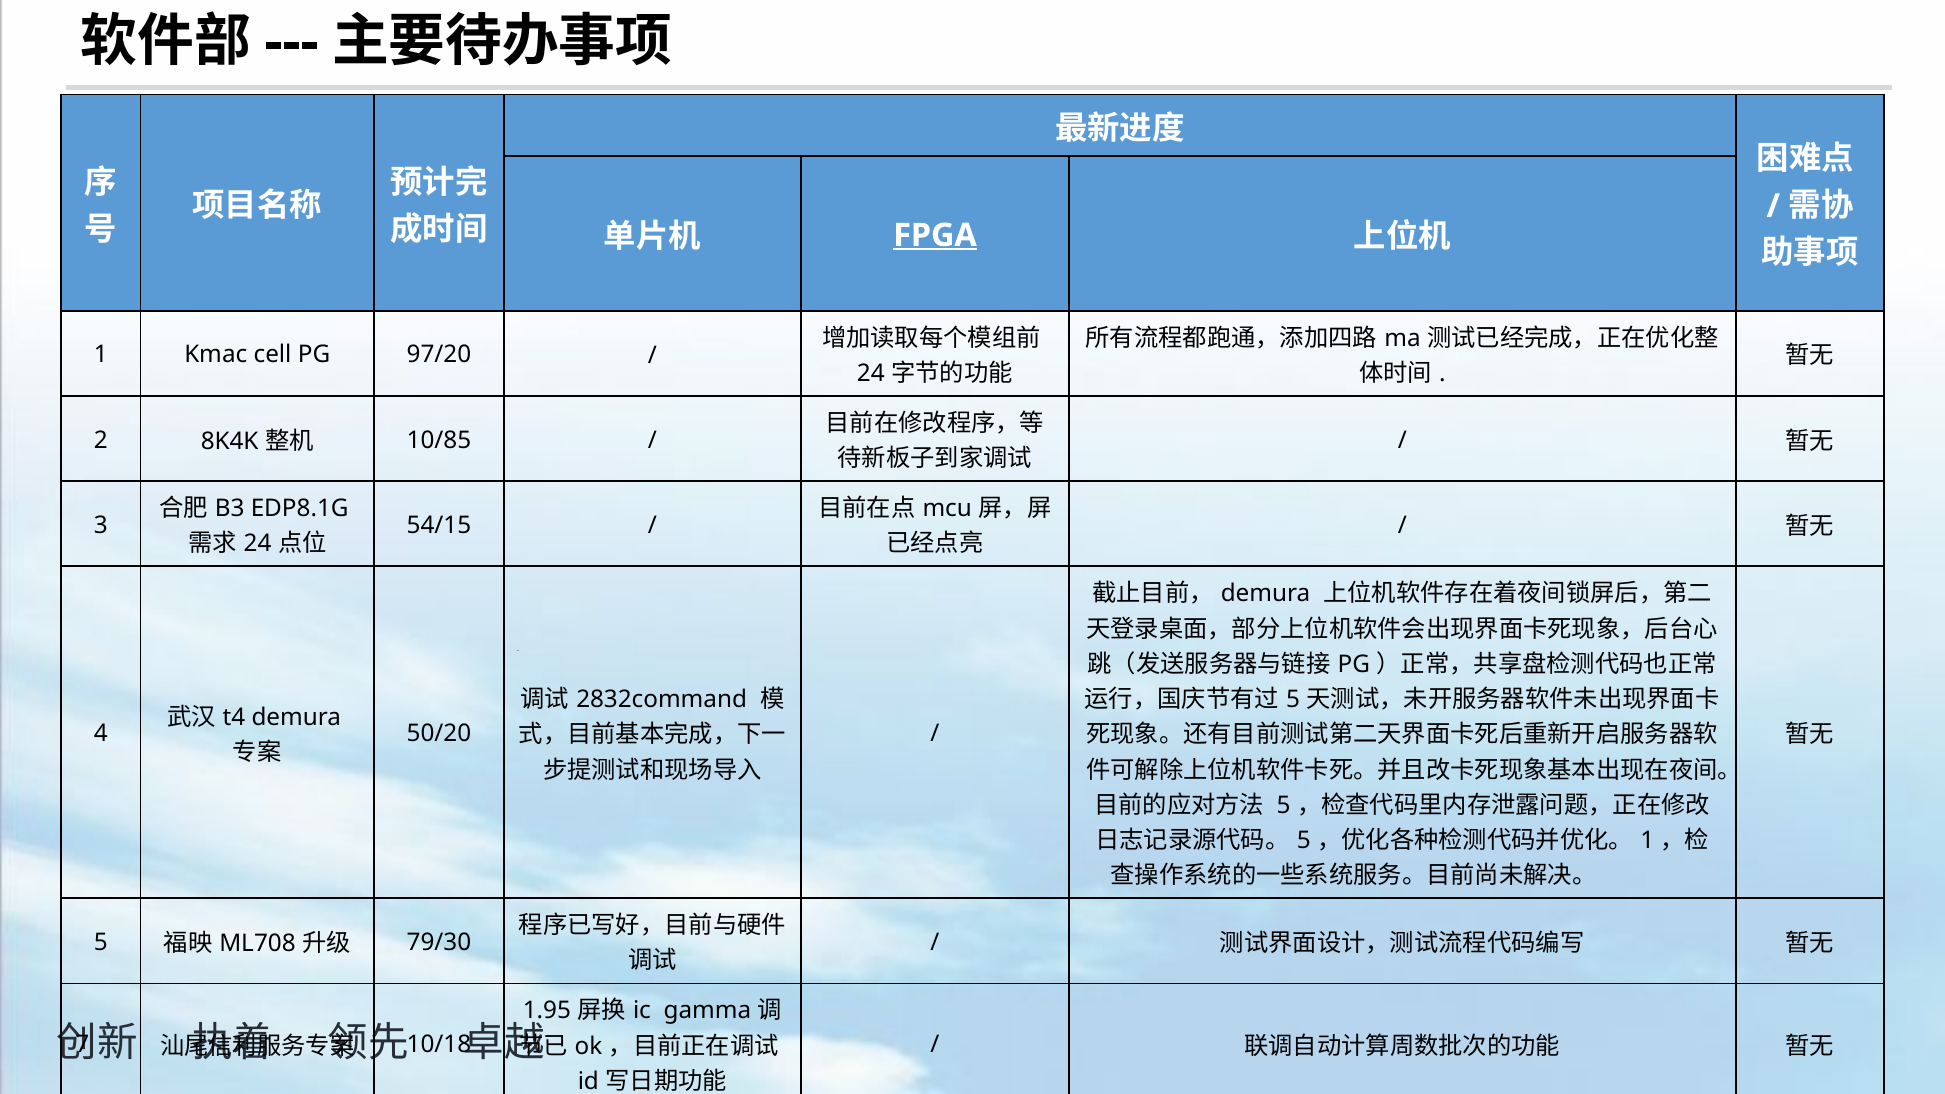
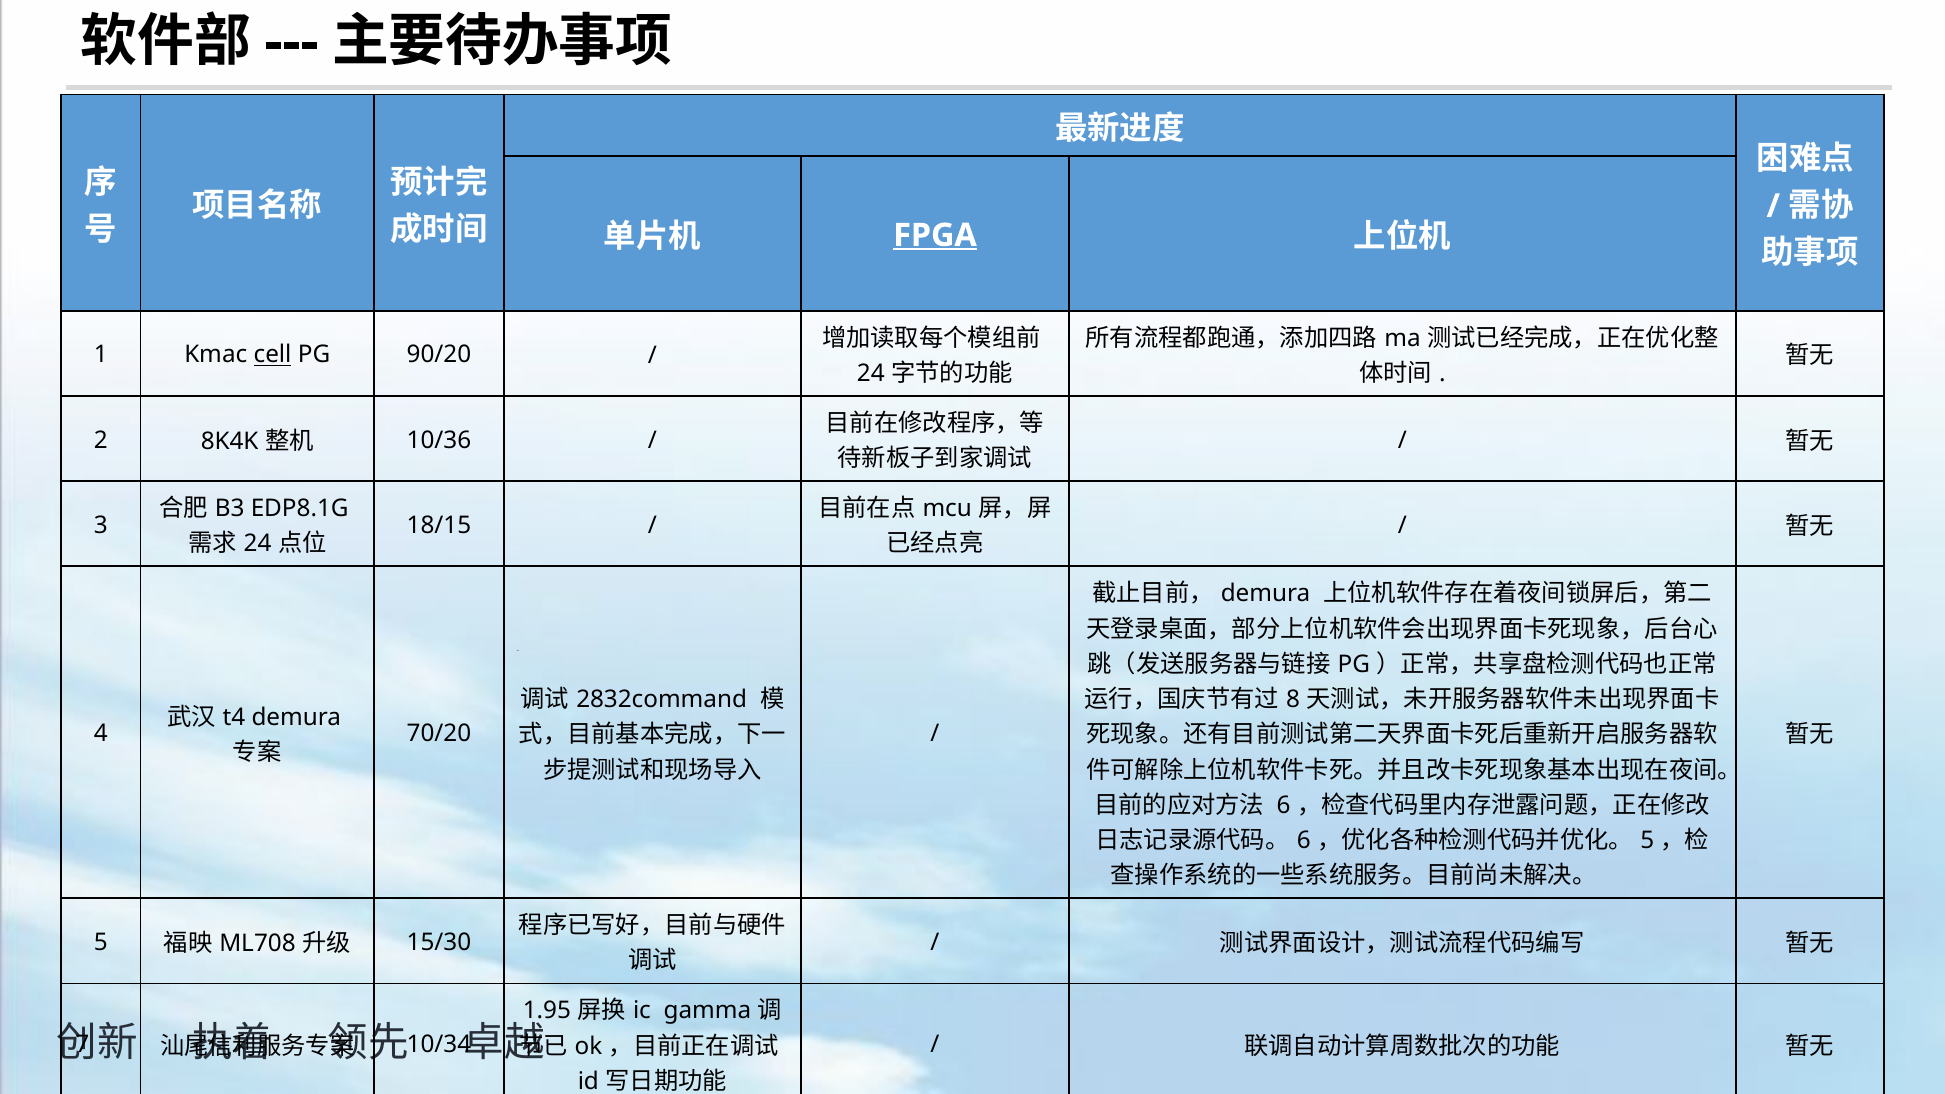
cell underline: none -> present (273, 355)
97/20: 97/20 -> 90/20 (439, 355)
10/85: 10/85 -> 10/36 (439, 440)
54/15: 54/15 -> 18/15 (439, 525)
5: 5 -> 8 (1293, 700)
50/20: 50/20 -> 70/20 (439, 734)
5: 5 -> 6 (1284, 805)
5: 5 -> 6 (1304, 841)
1: 1 -> 5 (1647, 841)
79/30: 79/30 -> 15/30 (439, 942)
10/18: 10/18 -> 10/34 (439, 1045)
